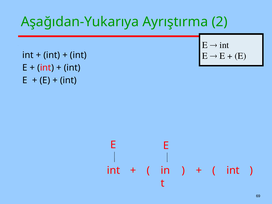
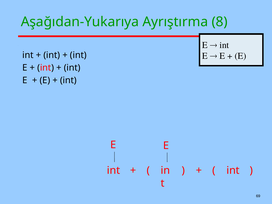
2: 2 -> 8 (220, 22)
